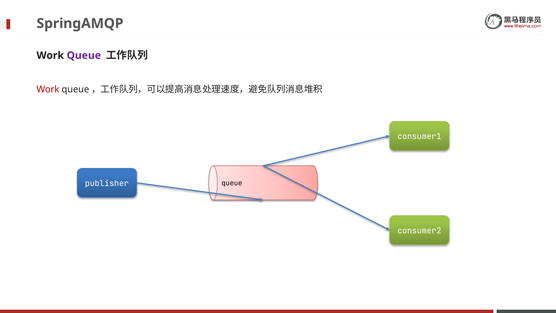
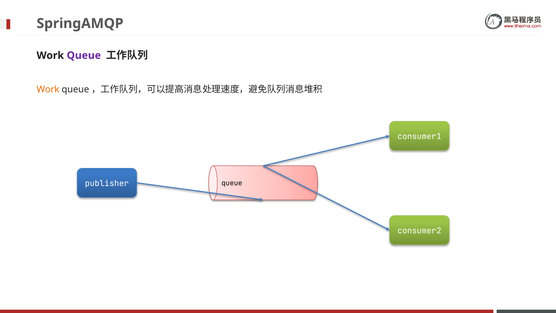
Work colour: red -> orange (48, 89)
